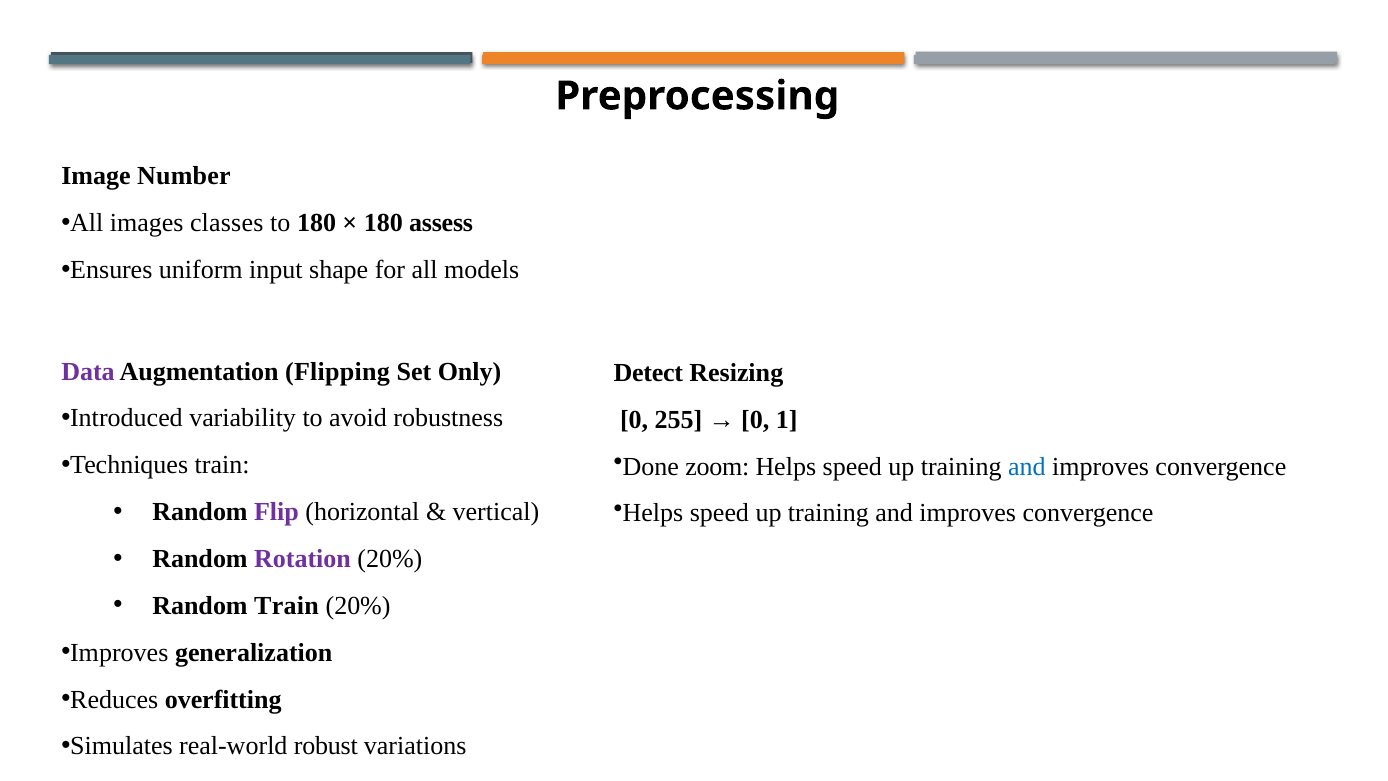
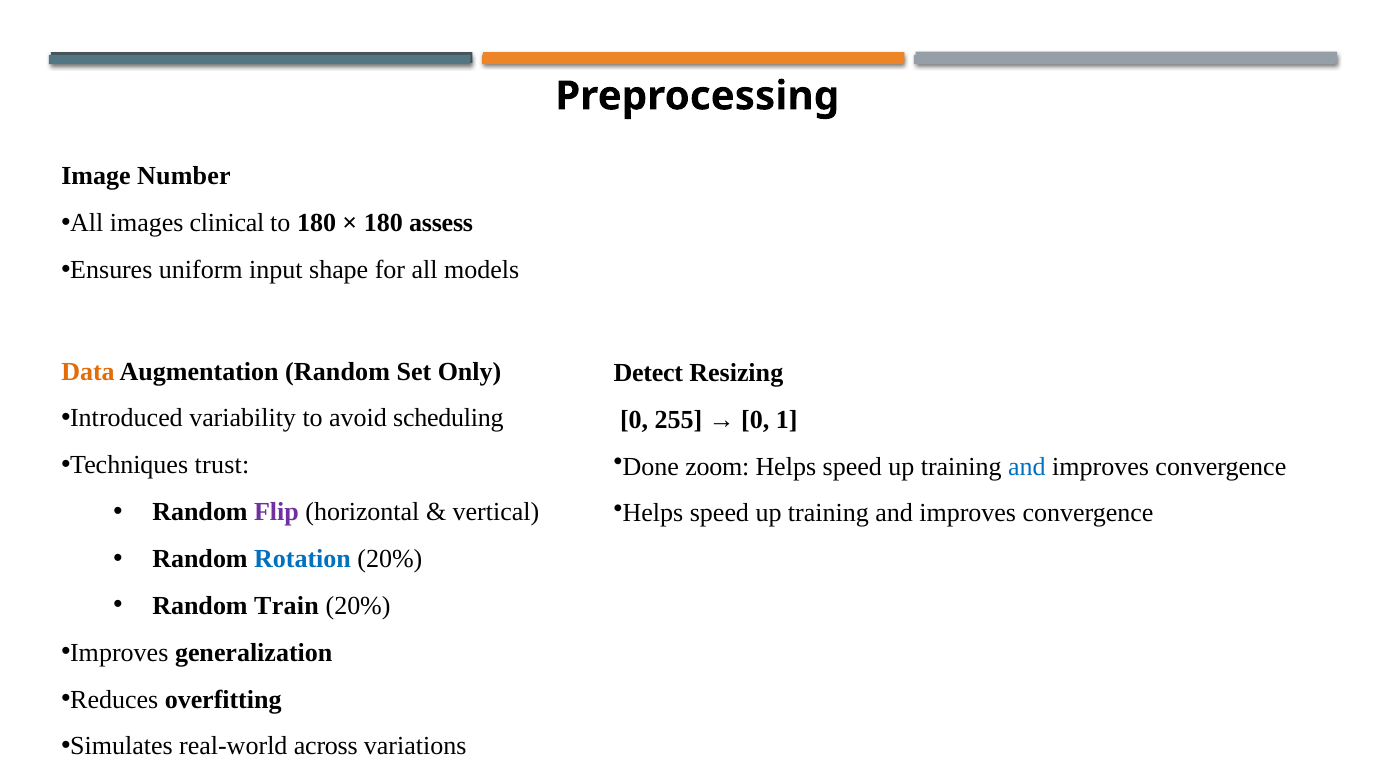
classes: classes -> clinical (227, 223)
Data colour: purple -> orange (88, 371)
Augmentation Flipping: Flipping -> Random (338, 371)
robustness: robustness -> scheduling (448, 418)
Techniques train: train -> trust (222, 465)
Rotation colour: purple -> blue (303, 559)
robust: robust -> across (326, 746)
